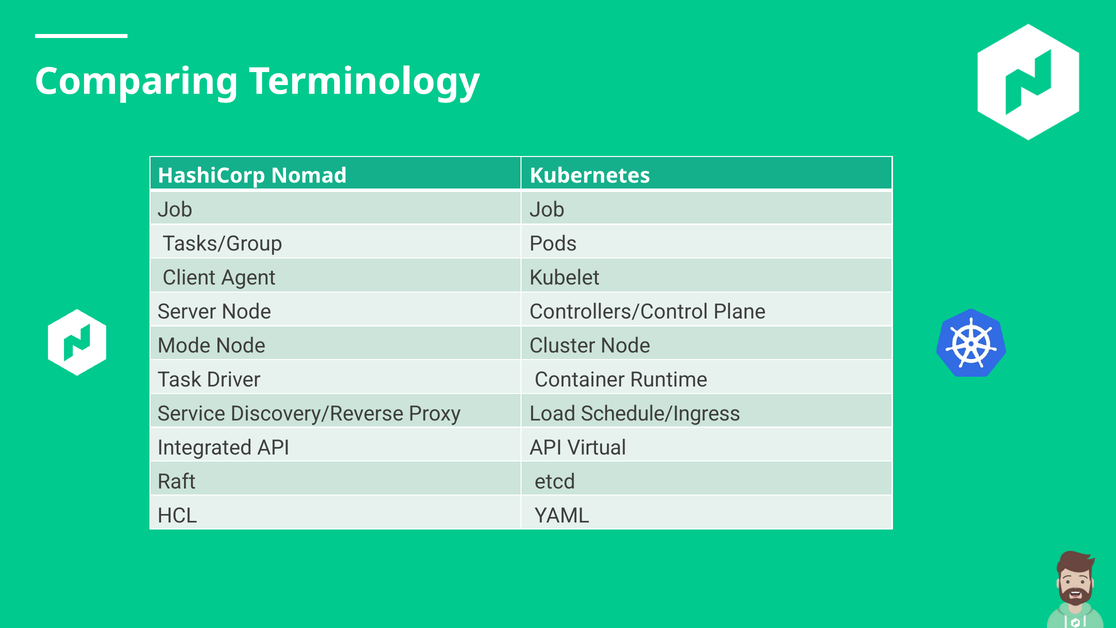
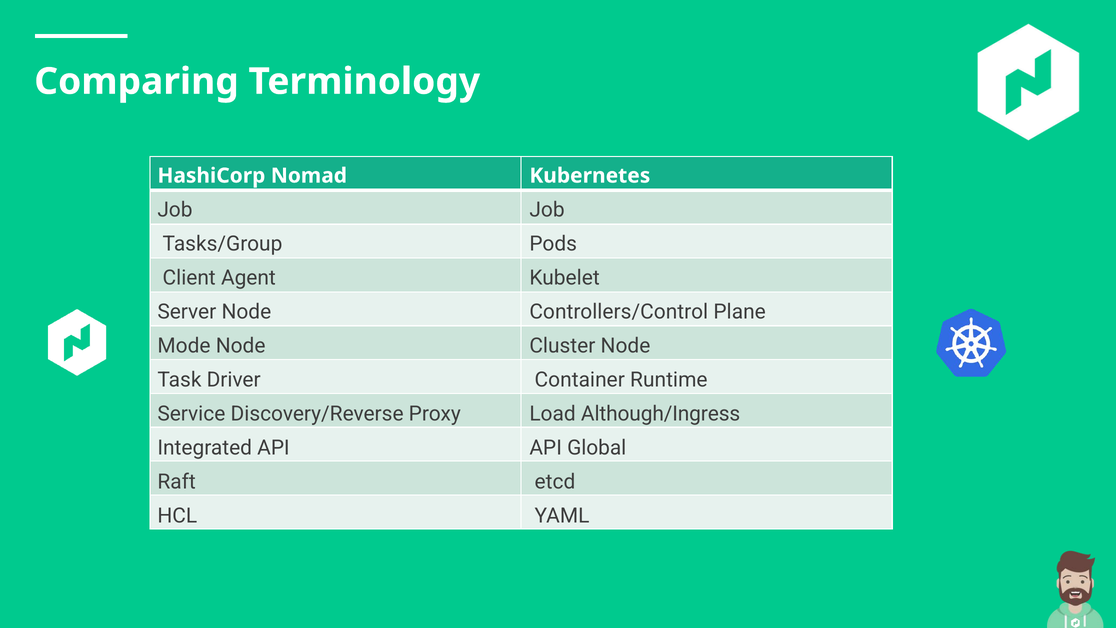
Schedule/Ingress: Schedule/Ingress -> Although/Ingress (661, 414)
Virtual: Virtual -> Global (597, 448)
